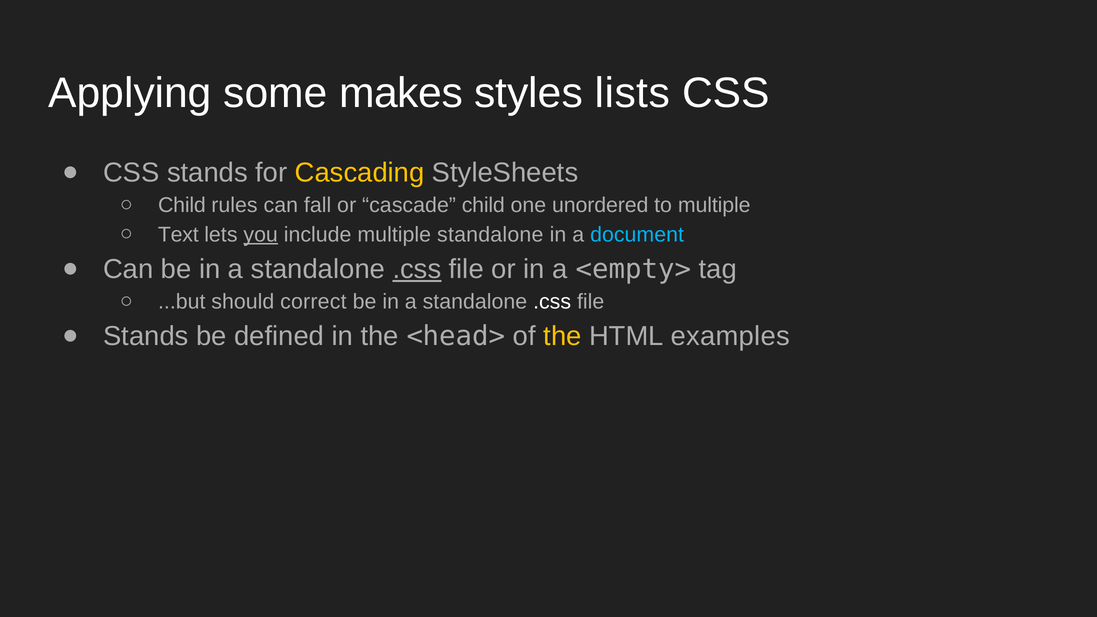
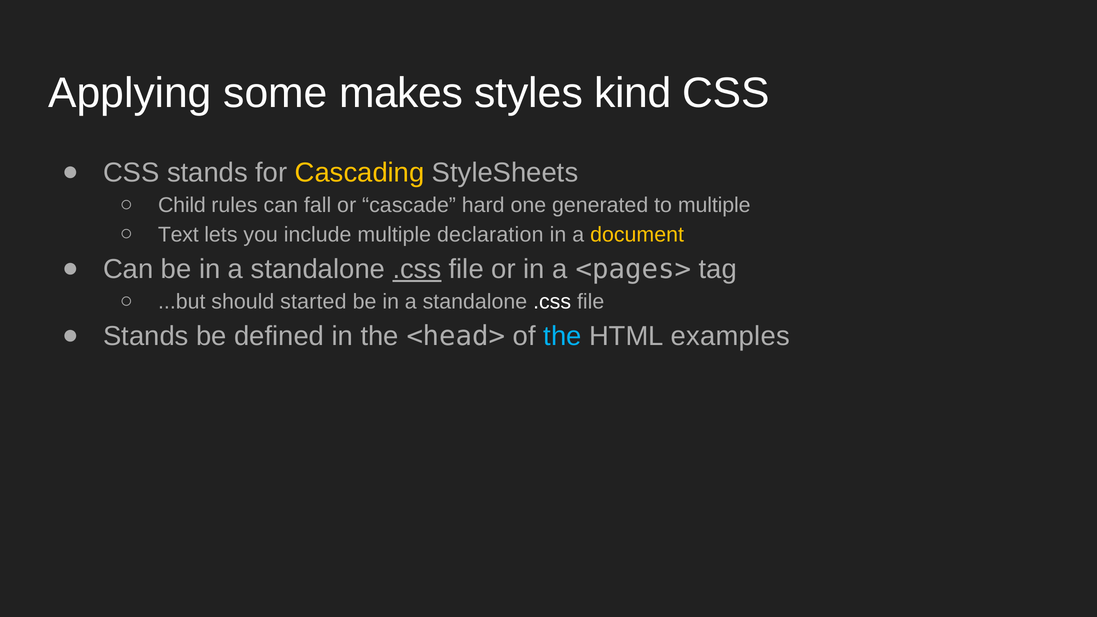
lists: lists -> kind (633, 93)
cascade child: child -> hard (483, 205)
unordered: unordered -> generated (600, 205)
you underline: present -> none (261, 235)
multiple standalone: standalone -> declaration (490, 235)
document colour: light blue -> yellow (637, 235)
<empty>: <empty> -> <pages> (633, 269)
correct: correct -> started (313, 302)
the colour: yellow -> light blue (562, 336)
